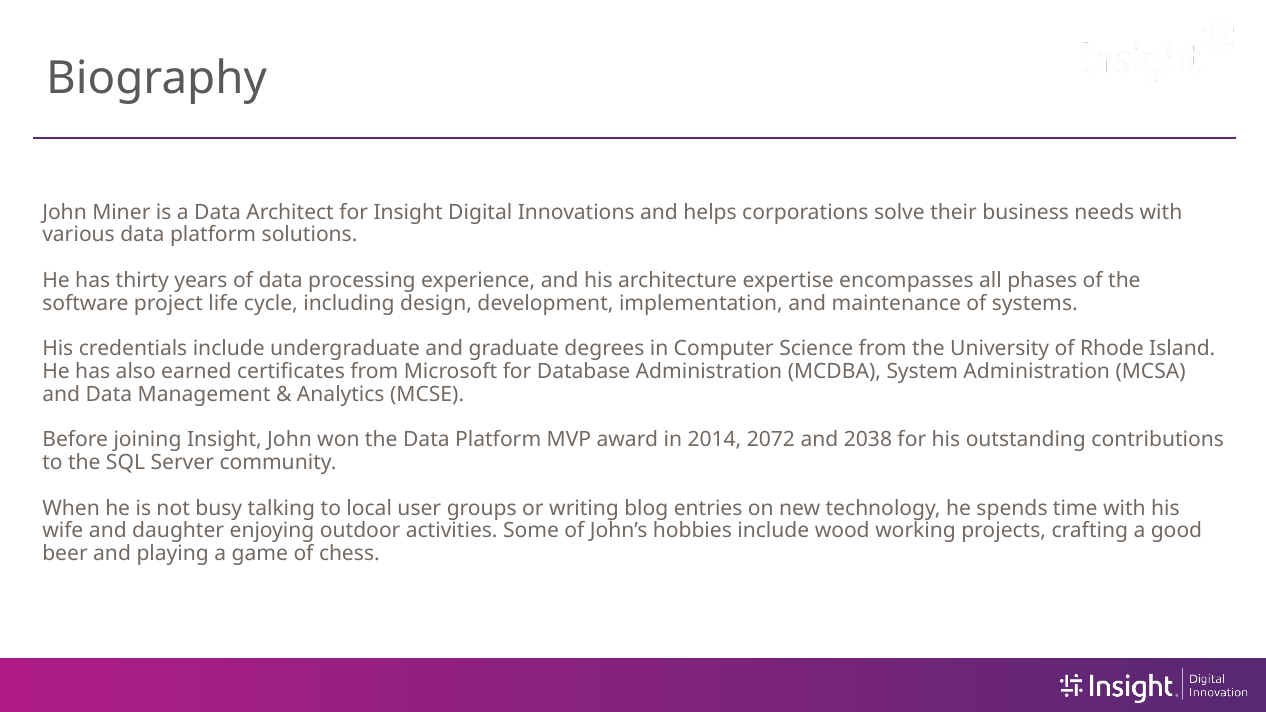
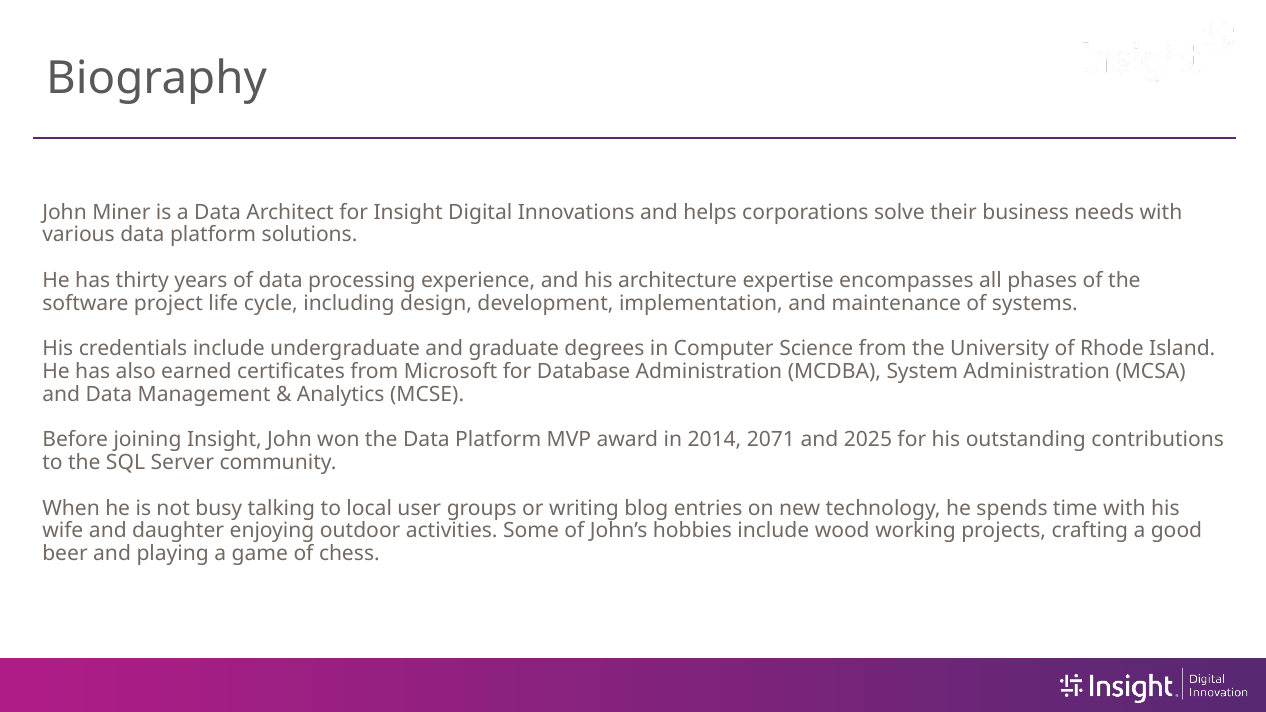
2072: 2072 -> 2071 (771, 440)
2038: 2038 -> 2025 (868, 440)
